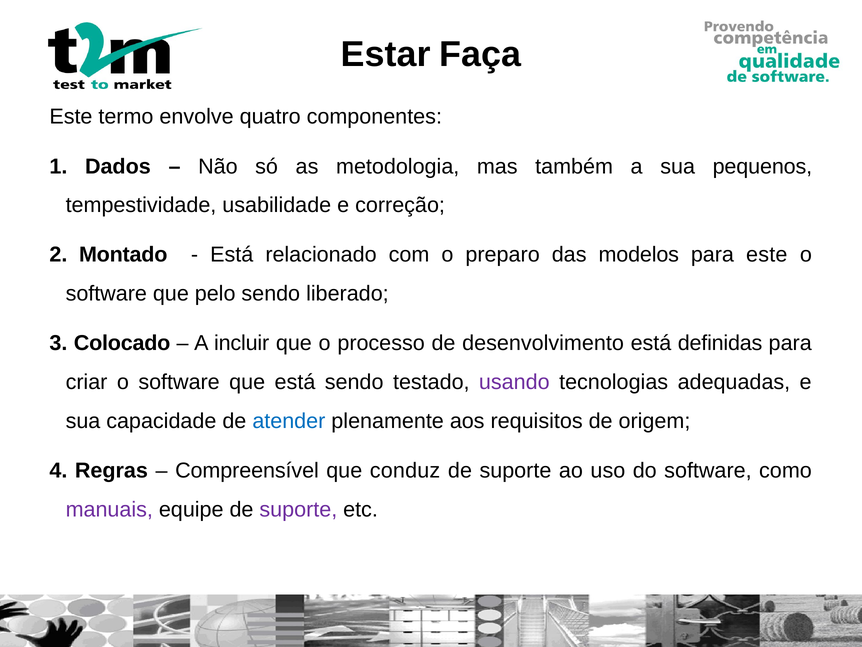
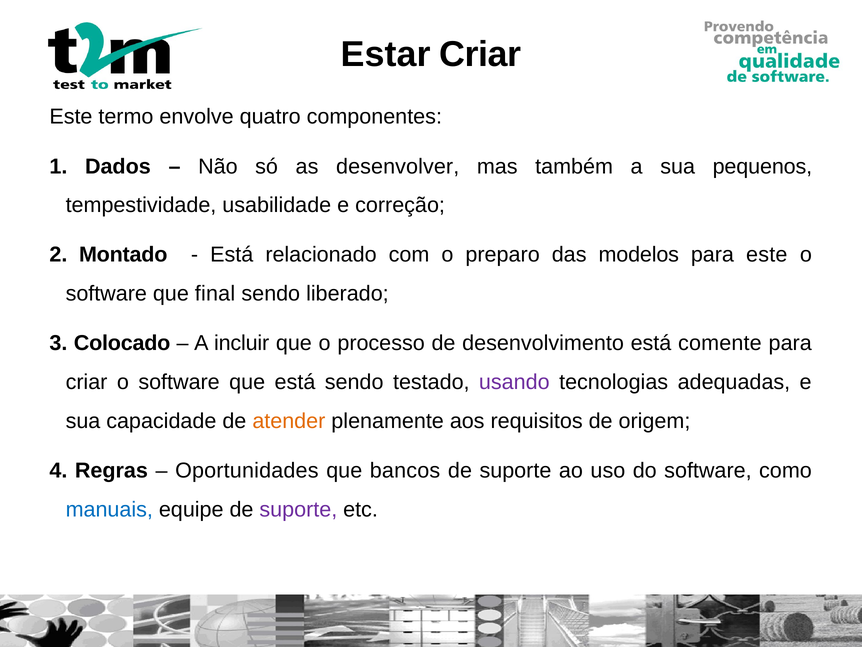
Estar Faça: Faça -> Criar (480, 54)
metodologia: metodologia -> desenvolver (398, 166)
pelo: pelo -> final (215, 293)
definidas: definidas -> comente (720, 343)
atender colour: blue -> orange (289, 421)
Compreensível: Compreensível -> Oportunidades (247, 470)
conduz: conduz -> bancos (405, 470)
manuais colour: purple -> blue (109, 509)
